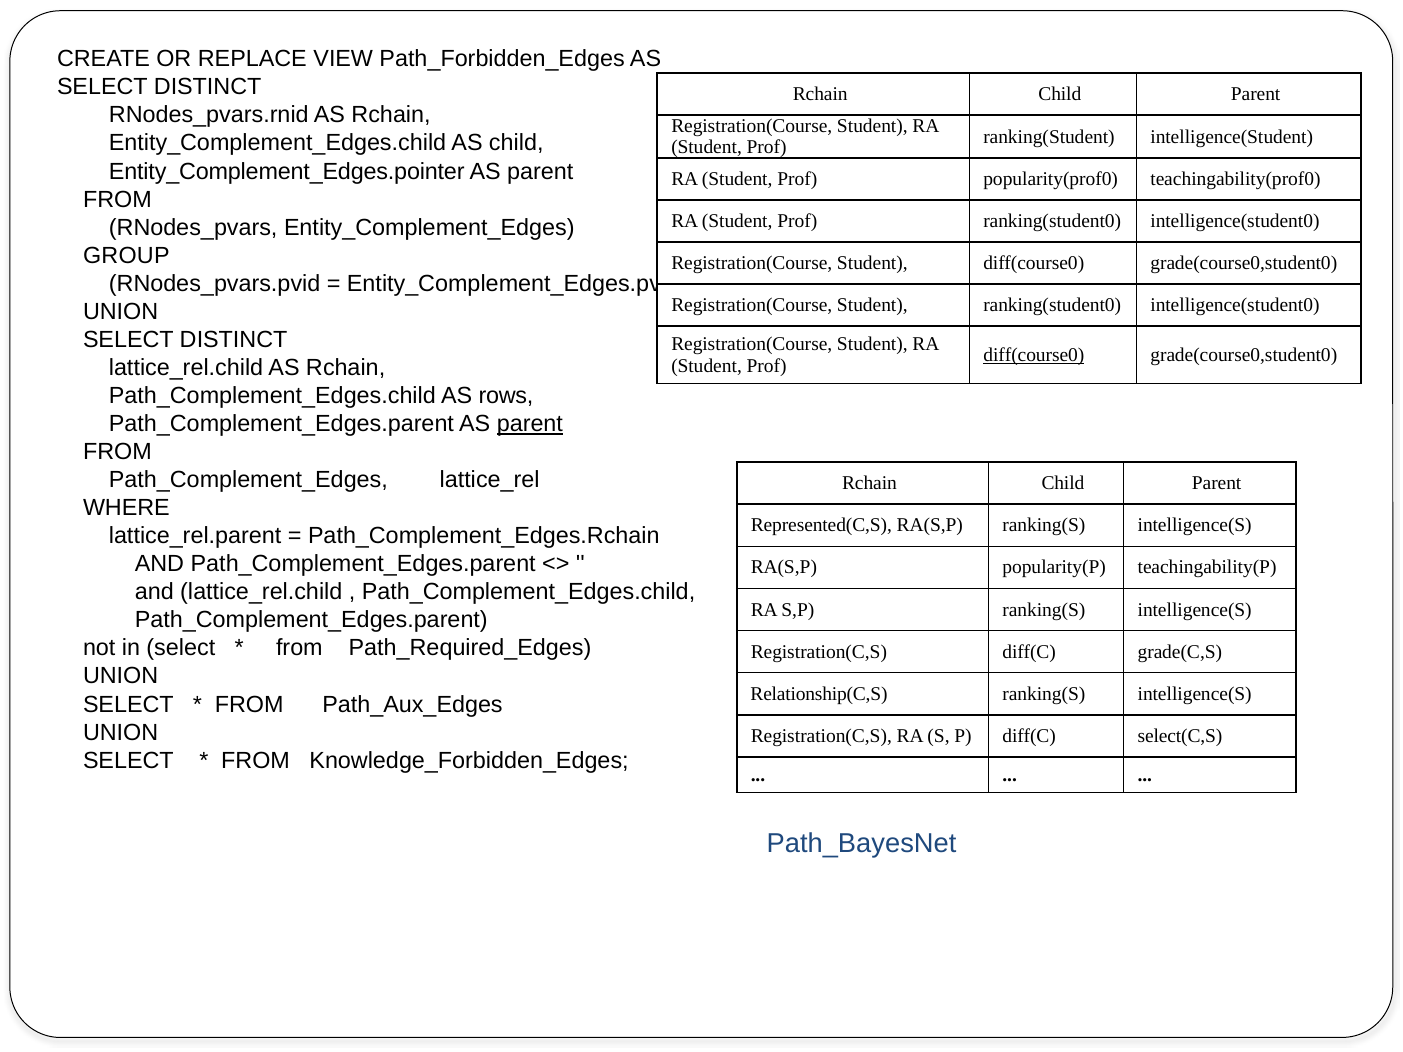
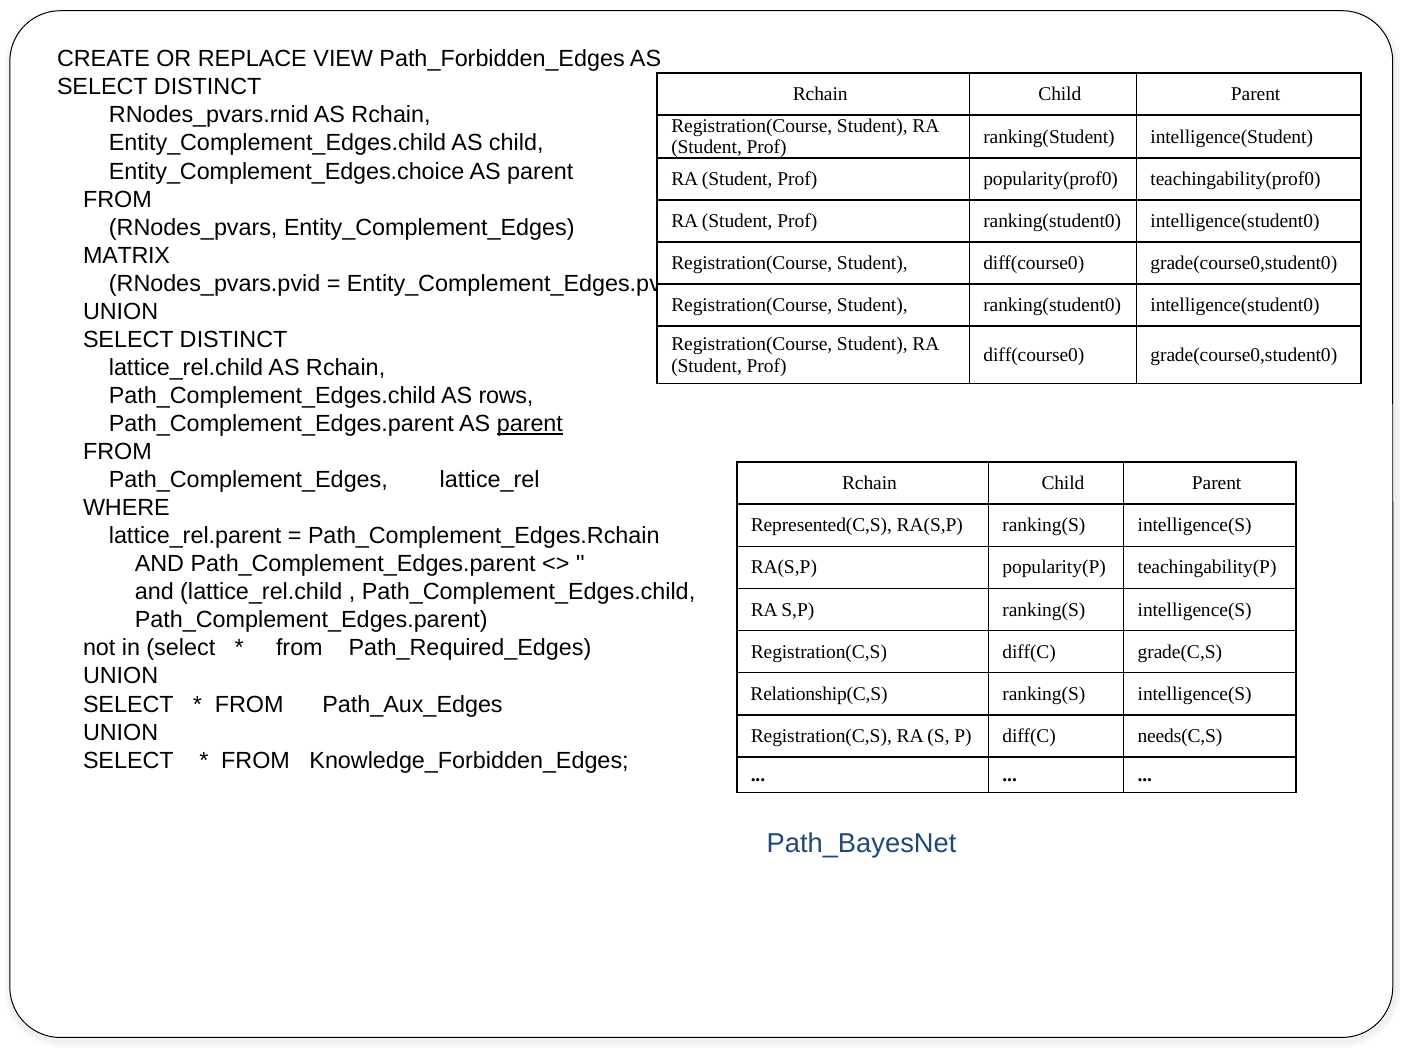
Entity_Complement_Edges.pointer: Entity_Complement_Edges.pointer -> Entity_Complement_Edges.choice (287, 171)
GROUP: GROUP -> MATRIX (127, 256)
diff(course0 underline: present -> none (1034, 355)
select(C,S: select(C,S -> needs(C,S (1180, 736)
